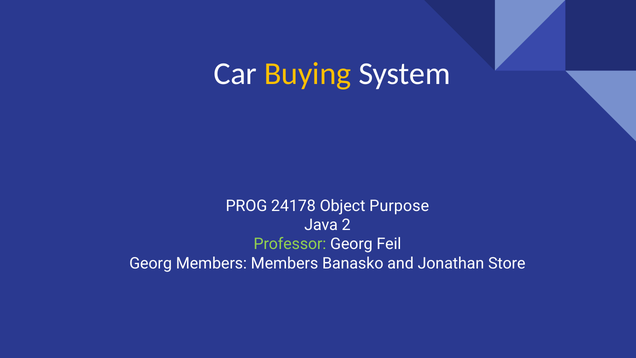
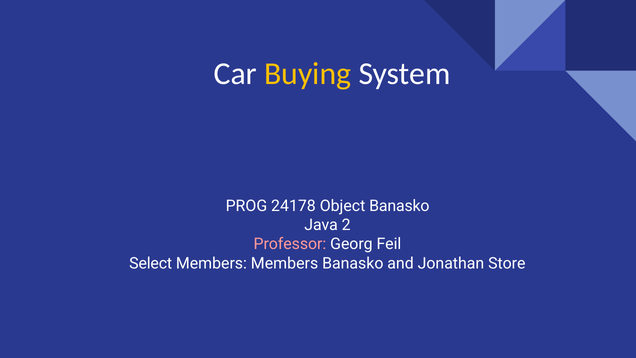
Object Purpose: Purpose -> Banasko (399, 206)
Professor colour: light green -> pink (290, 244)
Georg: Georg -> Select (151, 263)
